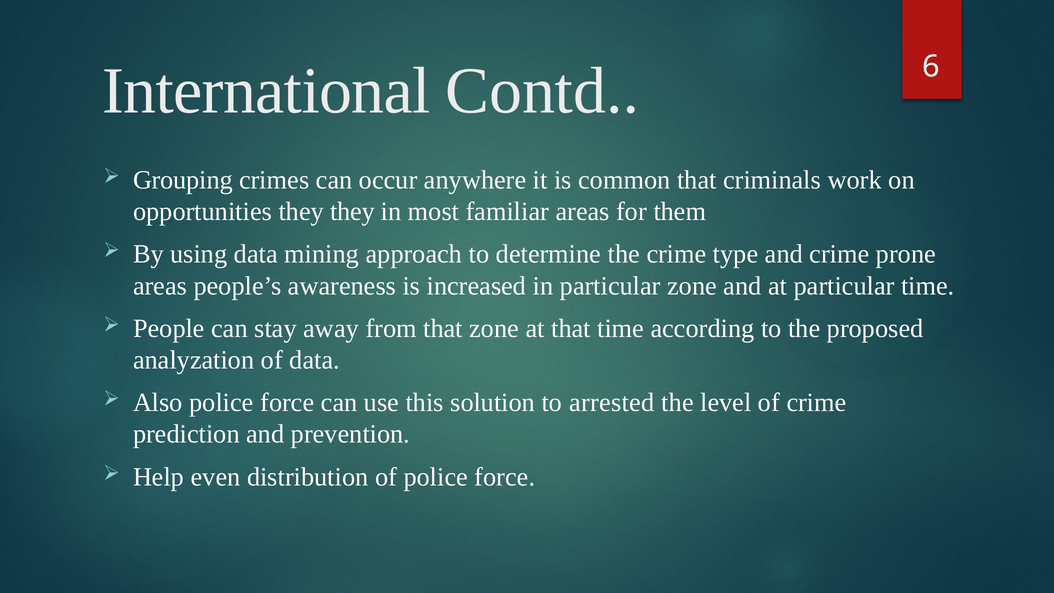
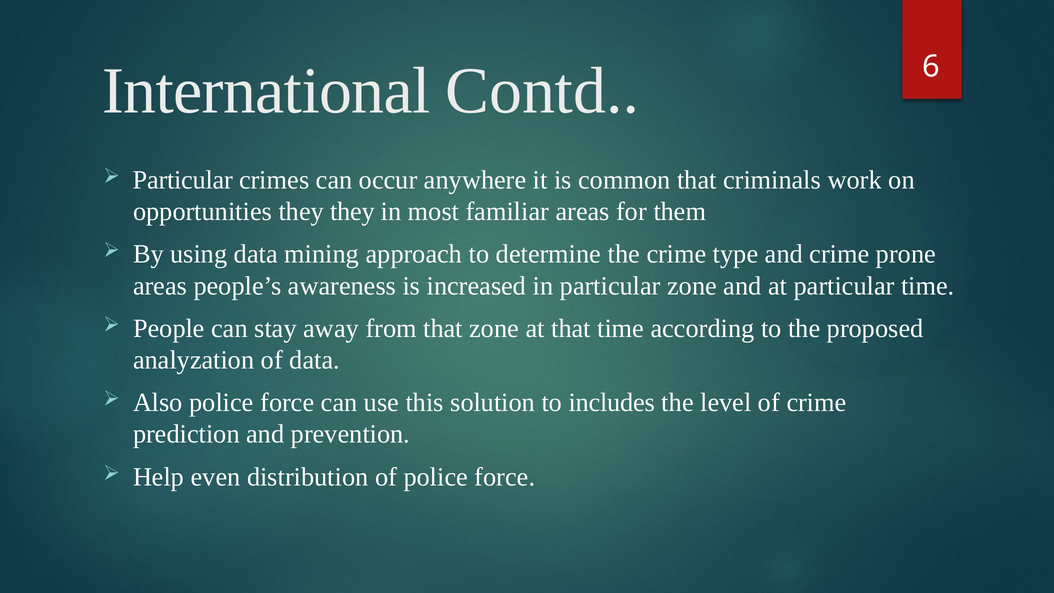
Grouping: Grouping -> Particular (183, 180)
arrested: arrested -> includes (612, 403)
